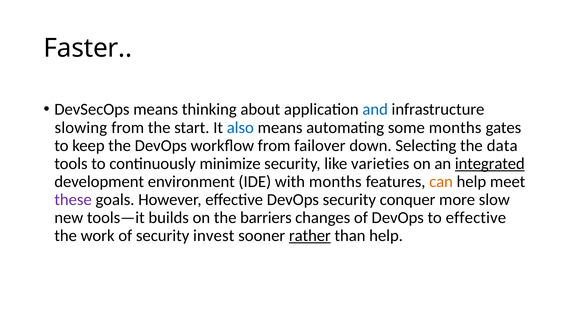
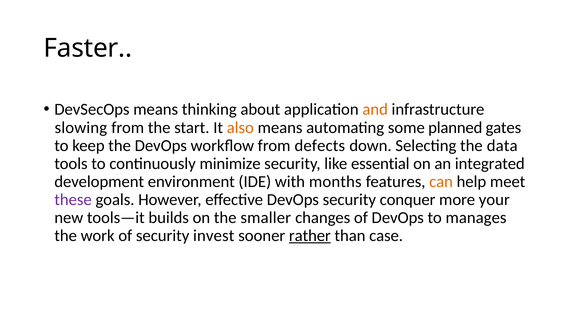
and colour: blue -> orange (375, 109)
also colour: blue -> orange (240, 127)
some months: months -> planned (455, 127)
failover: failover -> defects (320, 145)
varieties: varieties -> essential (380, 163)
integrated underline: present -> none (490, 163)
slow: slow -> your (494, 199)
barriers: barriers -> smaller (266, 218)
to effective: effective -> manages (476, 218)
than help: help -> case (386, 236)
